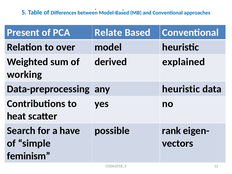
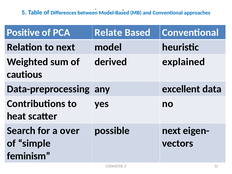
Present: Present -> Positive (23, 32)
to over: over -> next (66, 47)
working: working -> cautious (25, 74)
any heuristic: heuristic -> excellent (181, 89)
have: have -> over (70, 131)
possible rank: rank -> next (171, 131)
